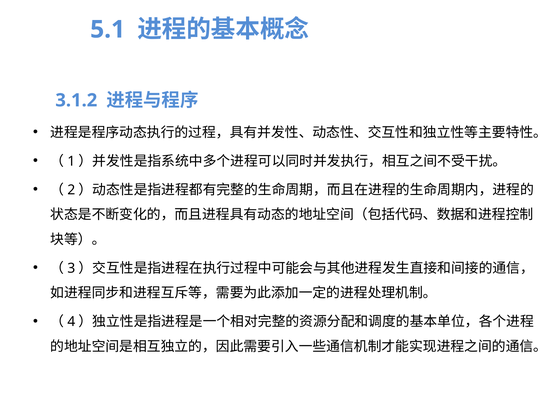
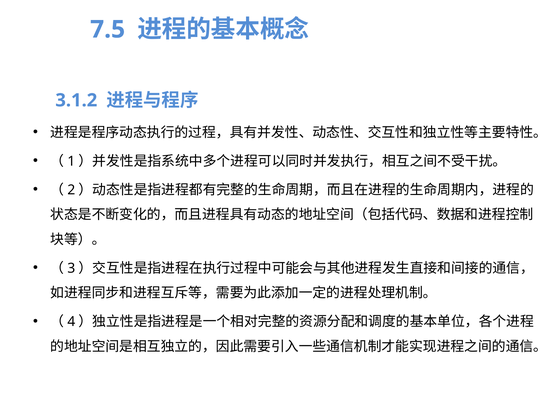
5.1: 5.1 -> 7.5 (108, 29)
